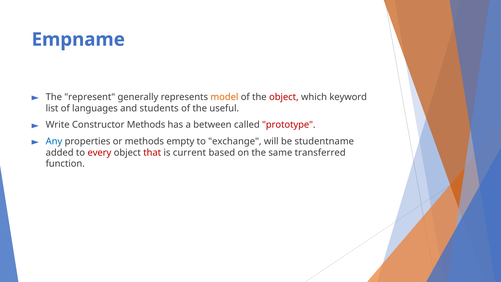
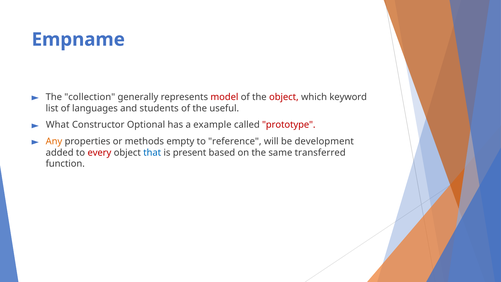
represent: represent -> collection (90, 97)
model colour: orange -> red (224, 97)
Write: Write -> What (58, 125)
Constructor Methods: Methods -> Optional (146, 125)
between: between -> example (212, 125)
Any colour: blue -> orange (54, 141)
exchange: exchange -> reference (235, 141)
studentname: studentname -> development (324, 141)
that colour: red -> blue (152, 152)
current: current -> present (190, 152)
